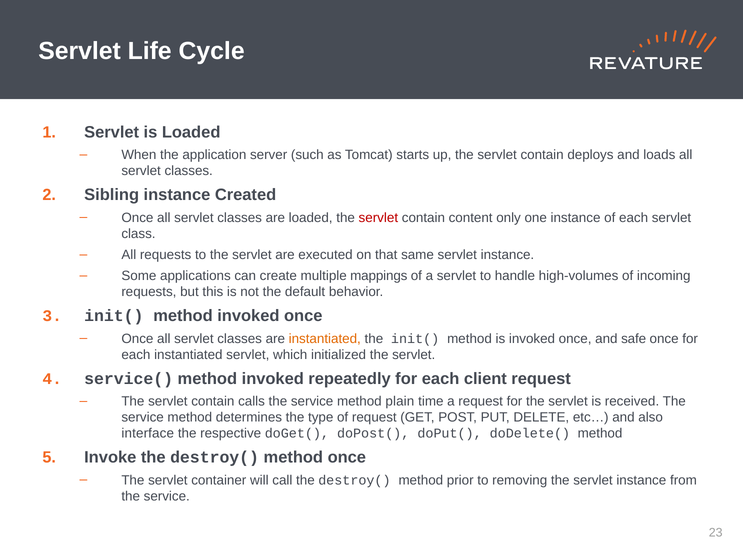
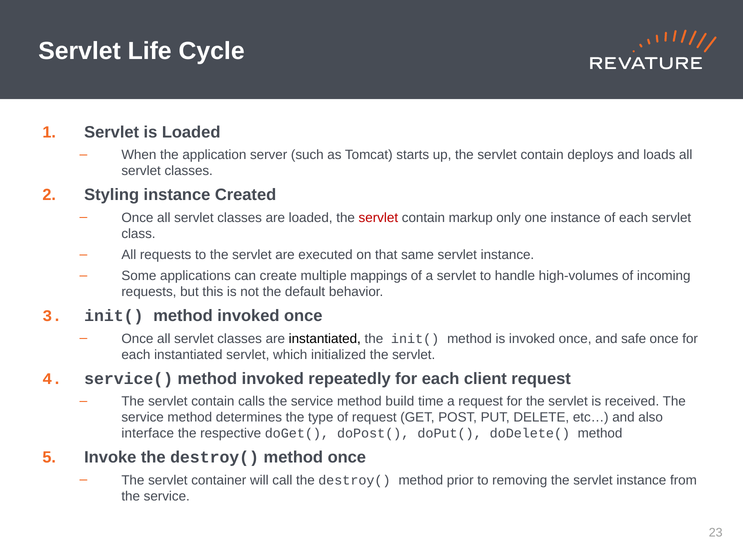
Sibling: Sibling -> Styling (112, 195)
content: content -> markup (471, 218)
instantiated colour: orange -> black (325, 339)
plain: plain -> build (400, 401)
